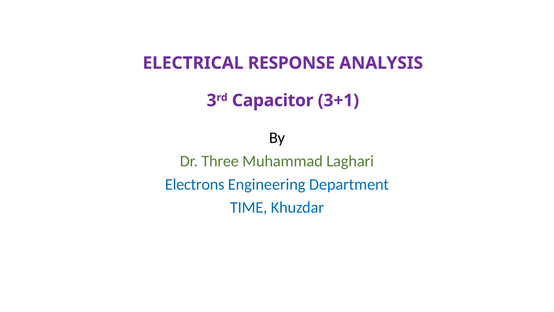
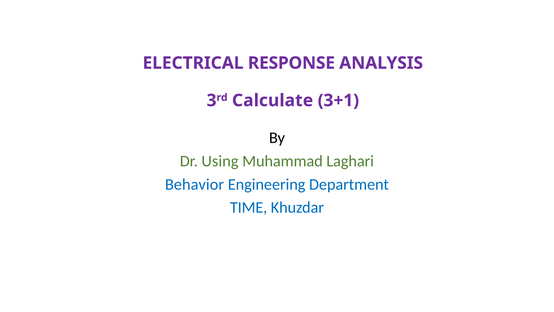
Capacitor: Capacitor -> Calculate (273, 100)
Three: Three -> Using (220, 161)
Electrons: Electrons -> Behavior (195, 184)
